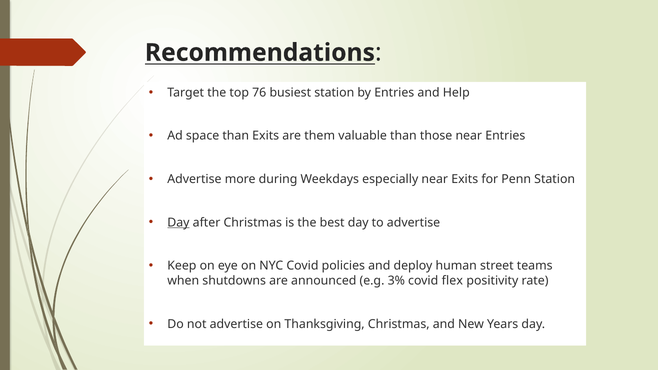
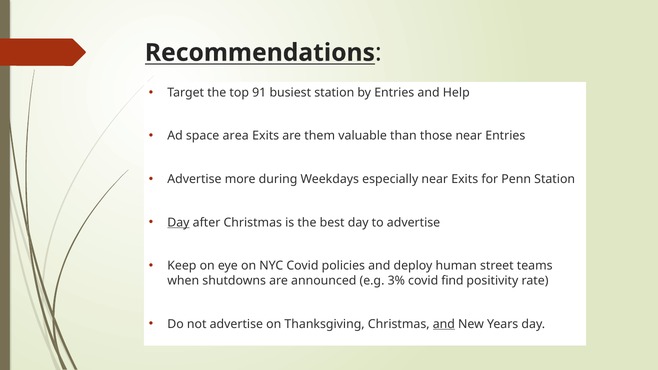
76: 76 -> 91 (259, 93)
space than: than -> area (236, 136)
flex: flex -> find (452, 281)
and underline: none -> present (444, 324)
